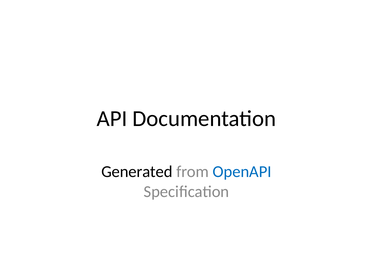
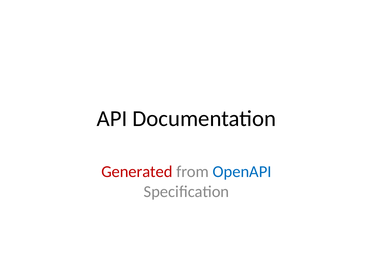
Generated colour: black -> red (137, 171)
